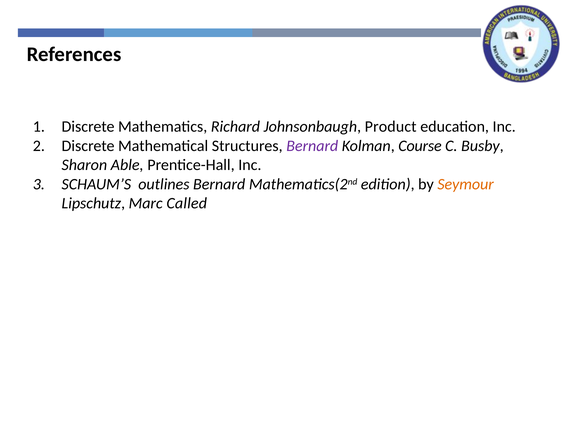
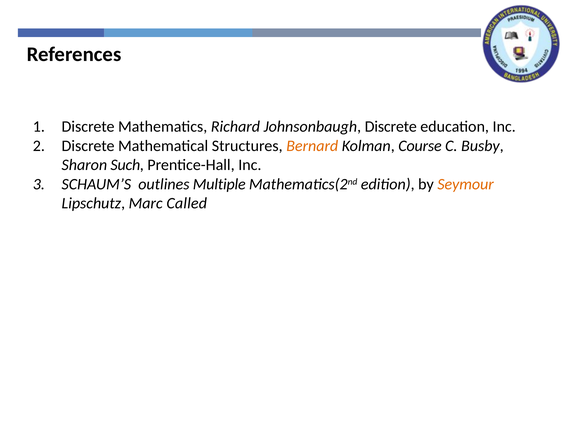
Johnsonbaugh Product: Product -> Discrete (391, 127)
Bernard colour: purple -> orange (312, 146)
Able: Able -> Such (127, 165)
outlines Bernard: Bernard -> Multiple (219, 184)
